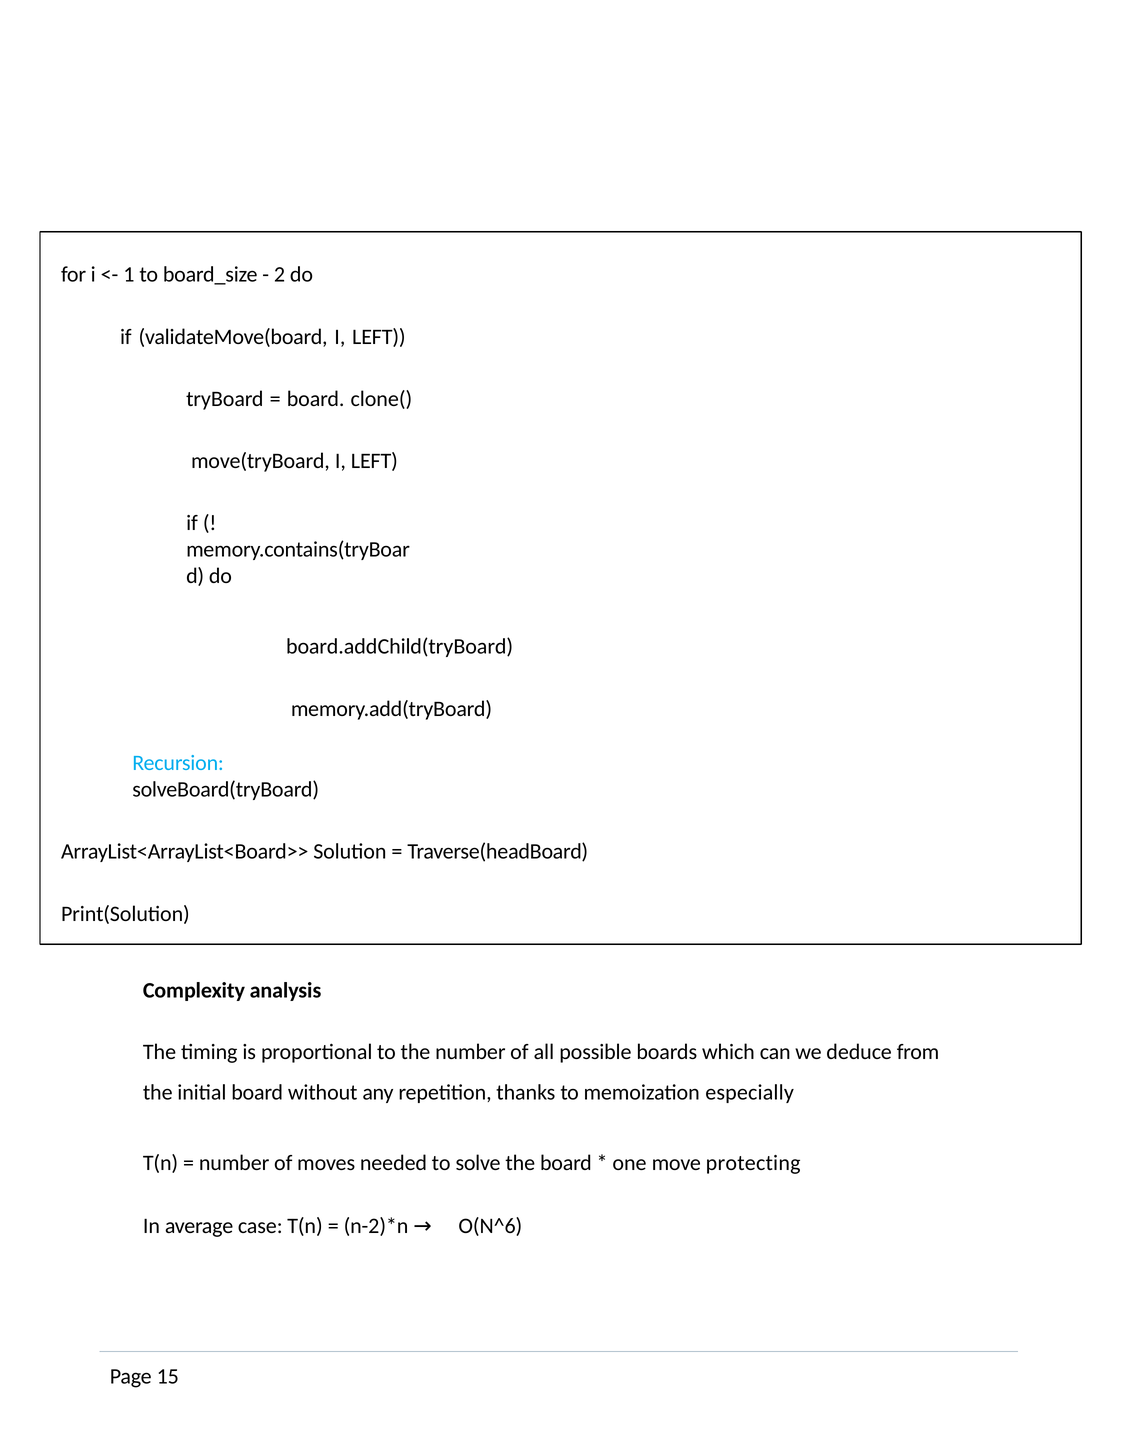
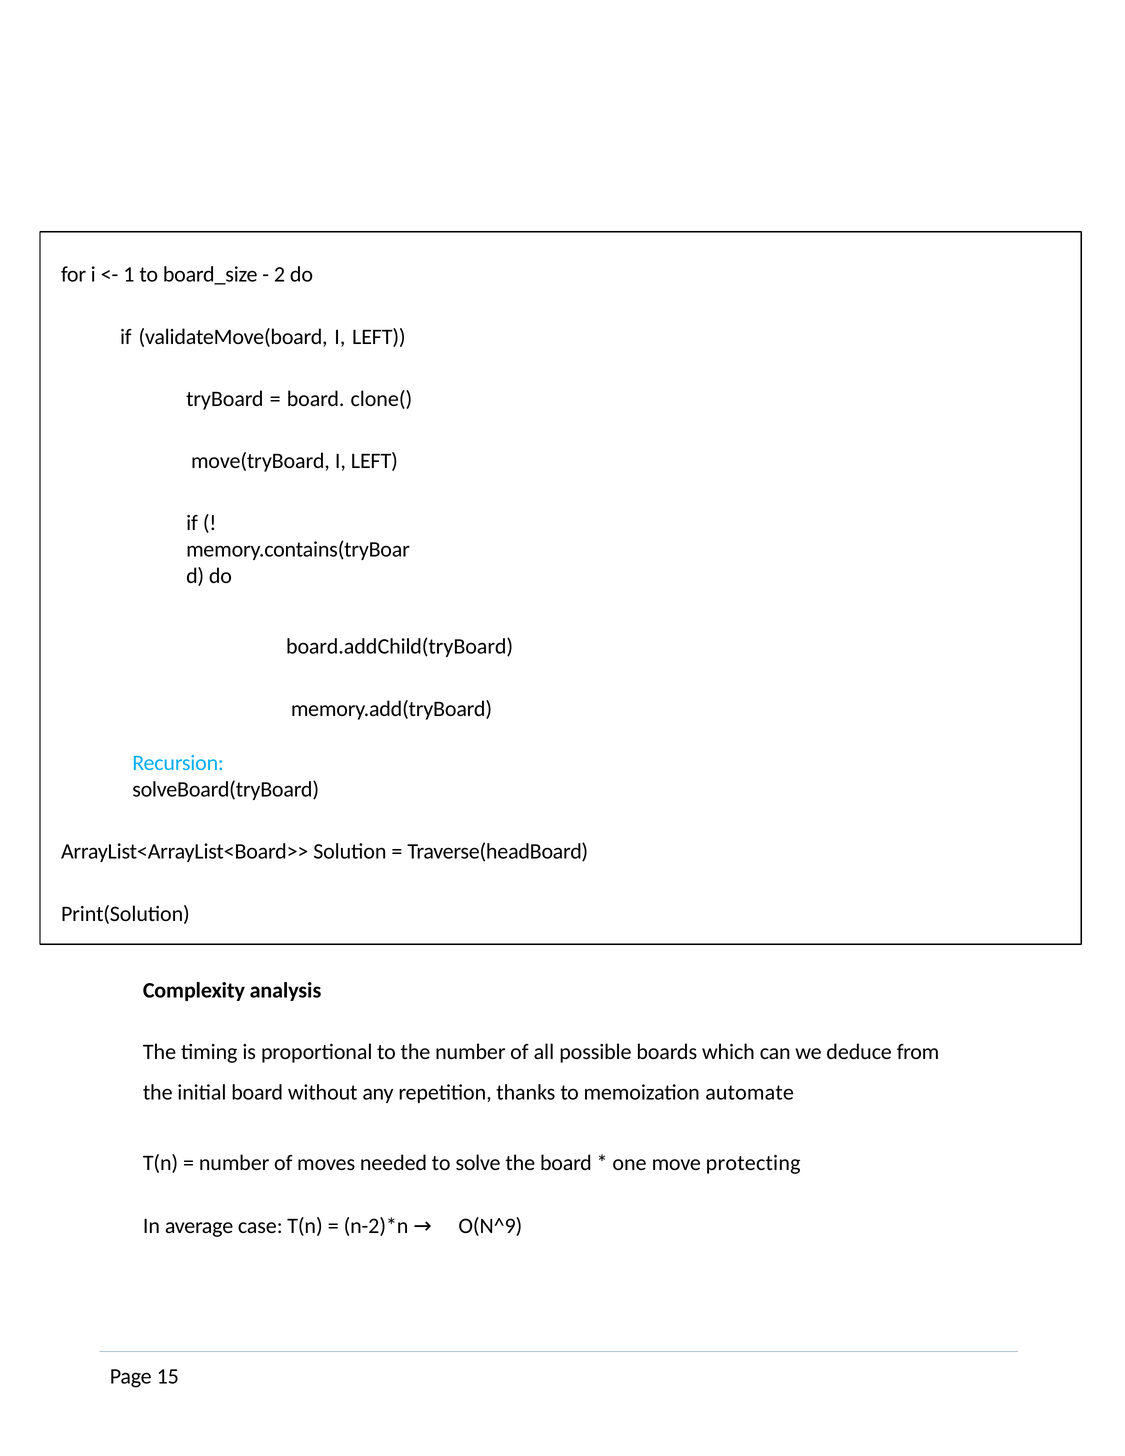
especially: especially -> automate (750, 1092)
O(N^6: O(N^6 -> O(N^9 (490, 1226)
